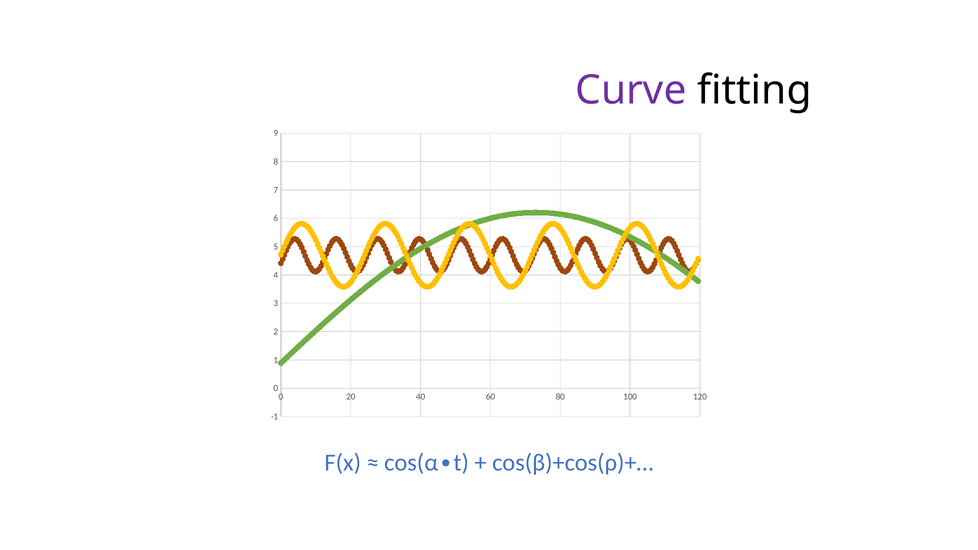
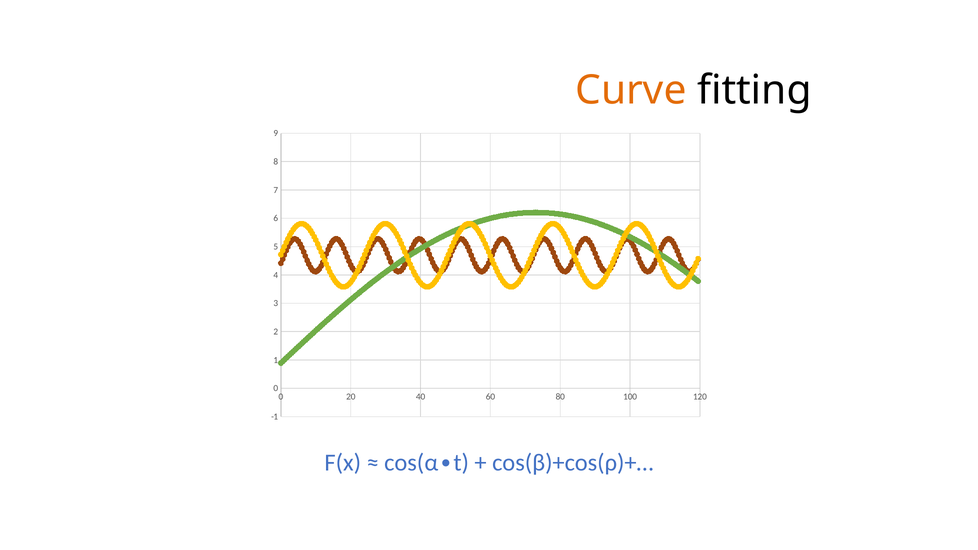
Curve colour: purple -> orange (631, 90)
